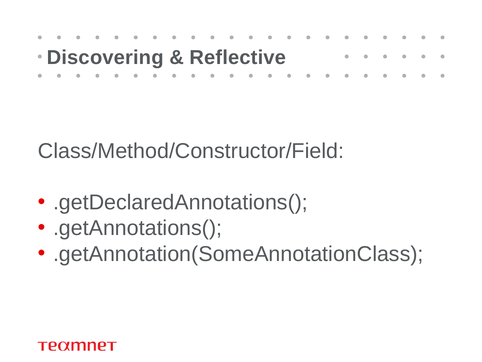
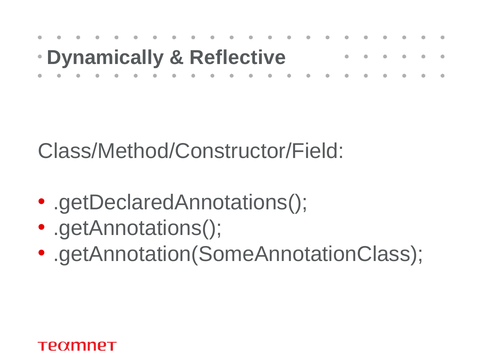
Discovering: Discovering -> Dynamically (105, 57)
